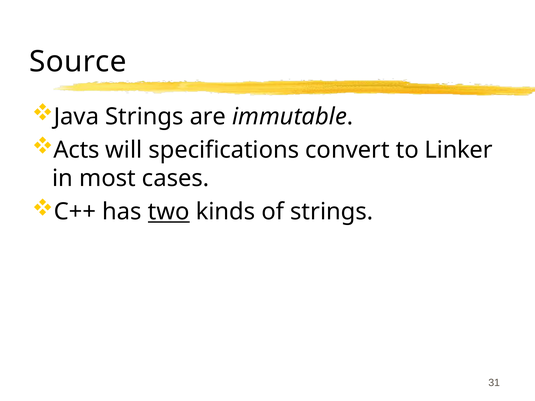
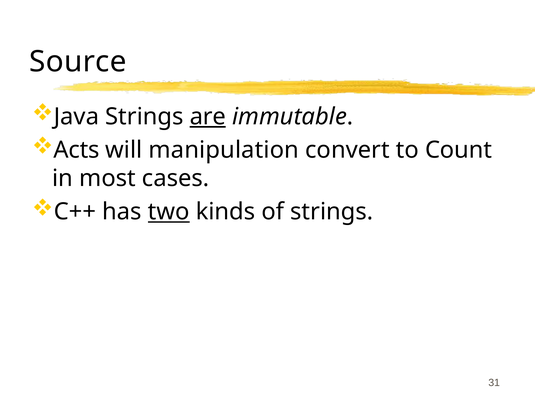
are underline: none -> present (208, 117)
specifications: specifications -> manipulation (224, 150)
Linker: Linker -> Count (459, 150)
